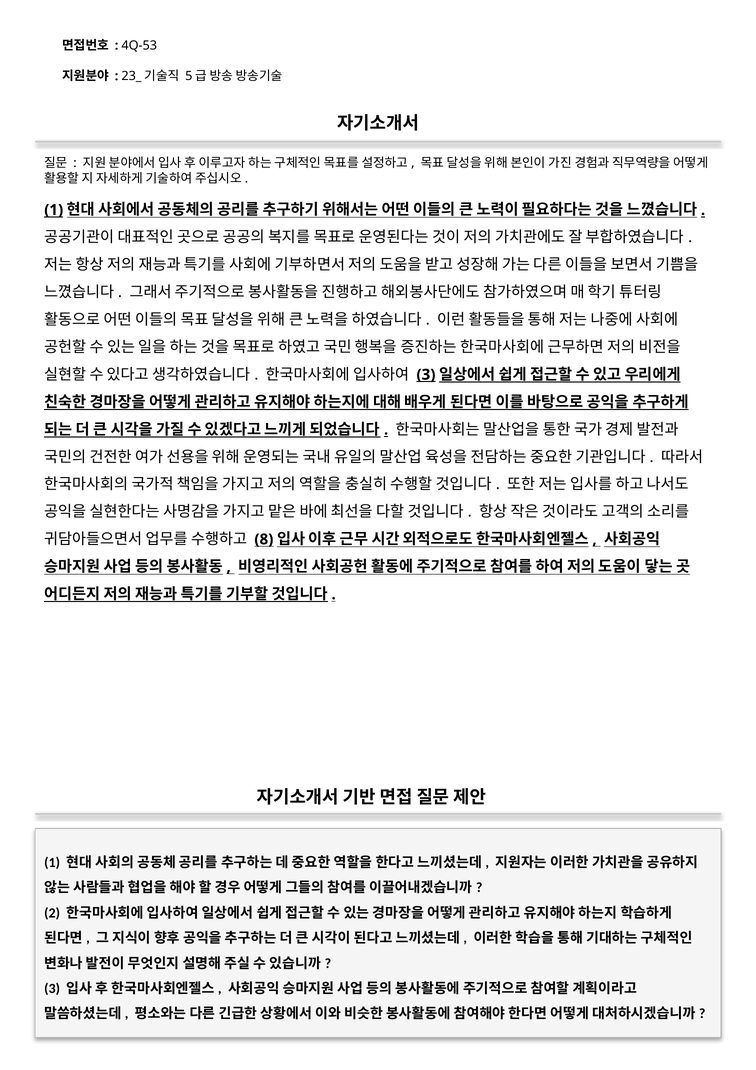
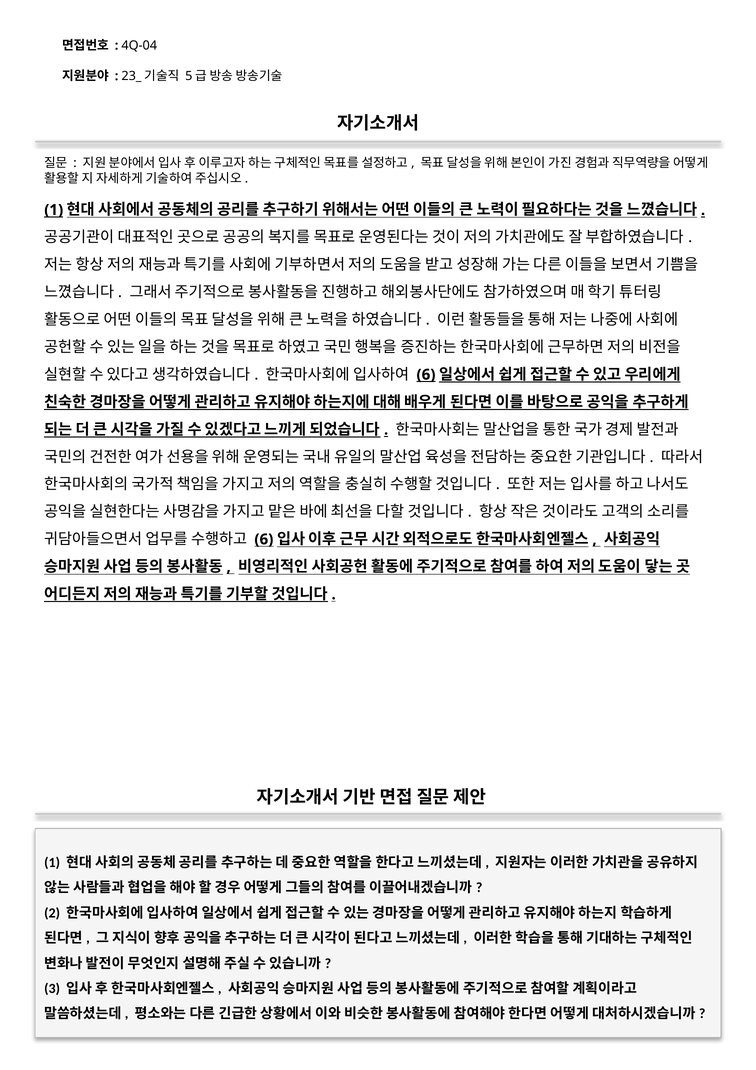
4Q-53: 4Q-53 -> 4Q-04 (139, 45)
3: 3 -> 6 (426, 374)
8: 8 -> 6 (264, 539)
